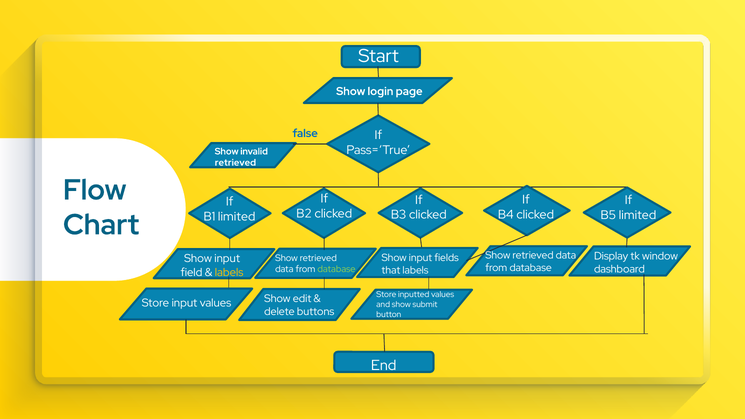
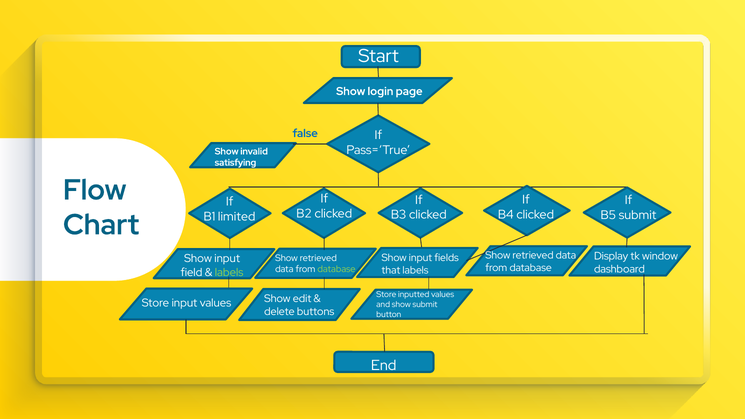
retrieved: retrieved -> satisfying (235, 163)
B5 limited: limited -> submit (638, 215)
labels colour: yellow -> light green (229, 272)
